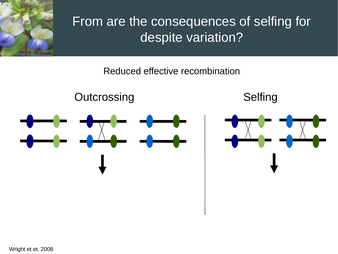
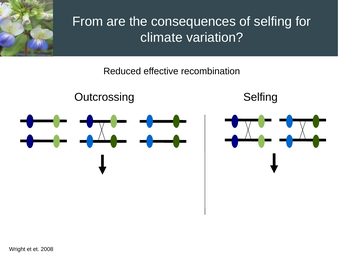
despite: despite -> climate (162, 37)
